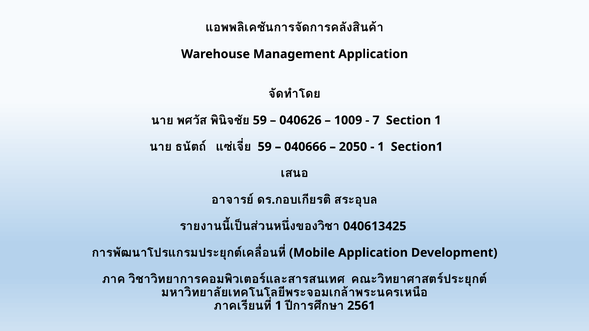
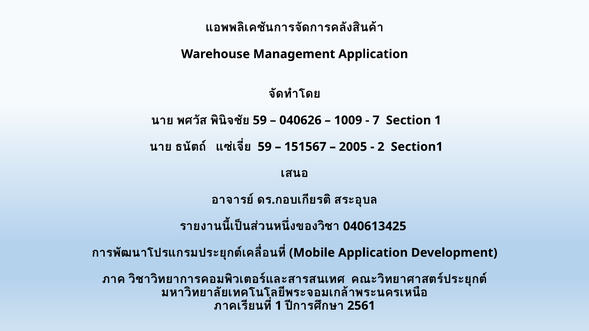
040666: 040666 -> 151567 (305, 147)
2050: 2050 -> 2005 (353, 147)
1: 1 -> 2 (381, 147)
